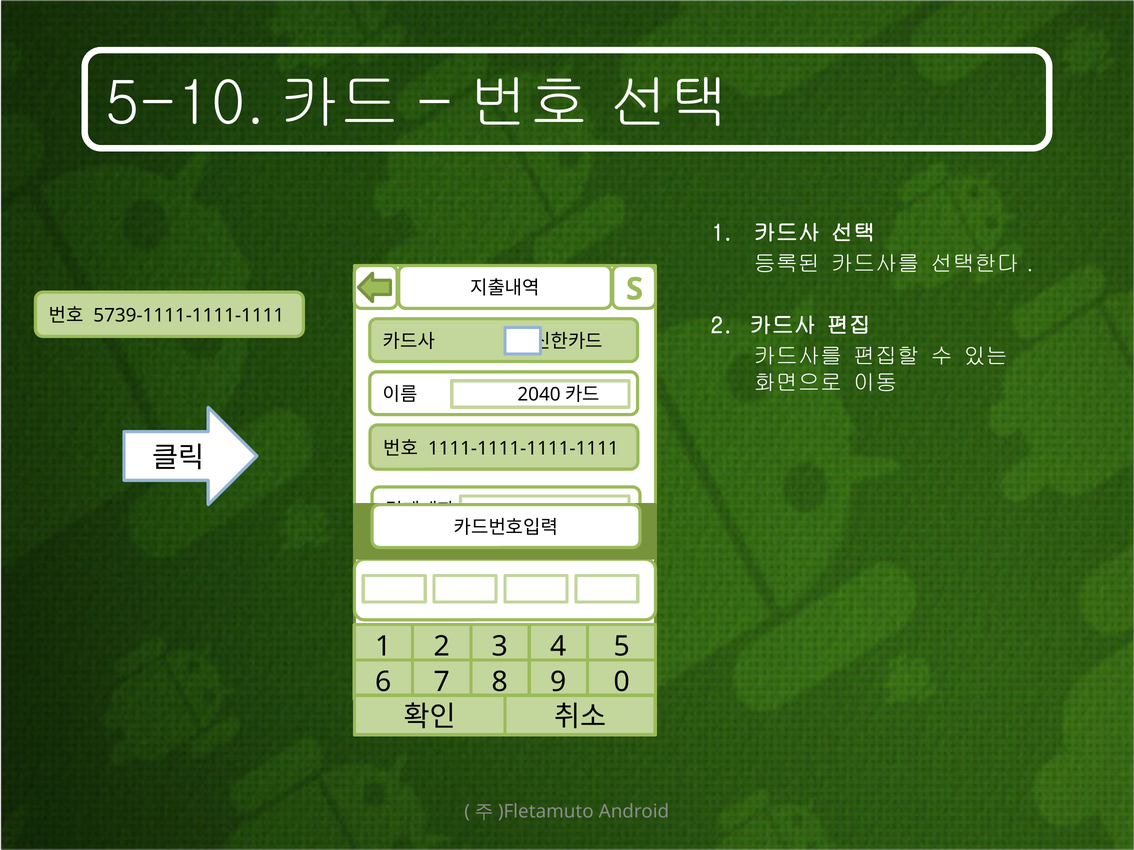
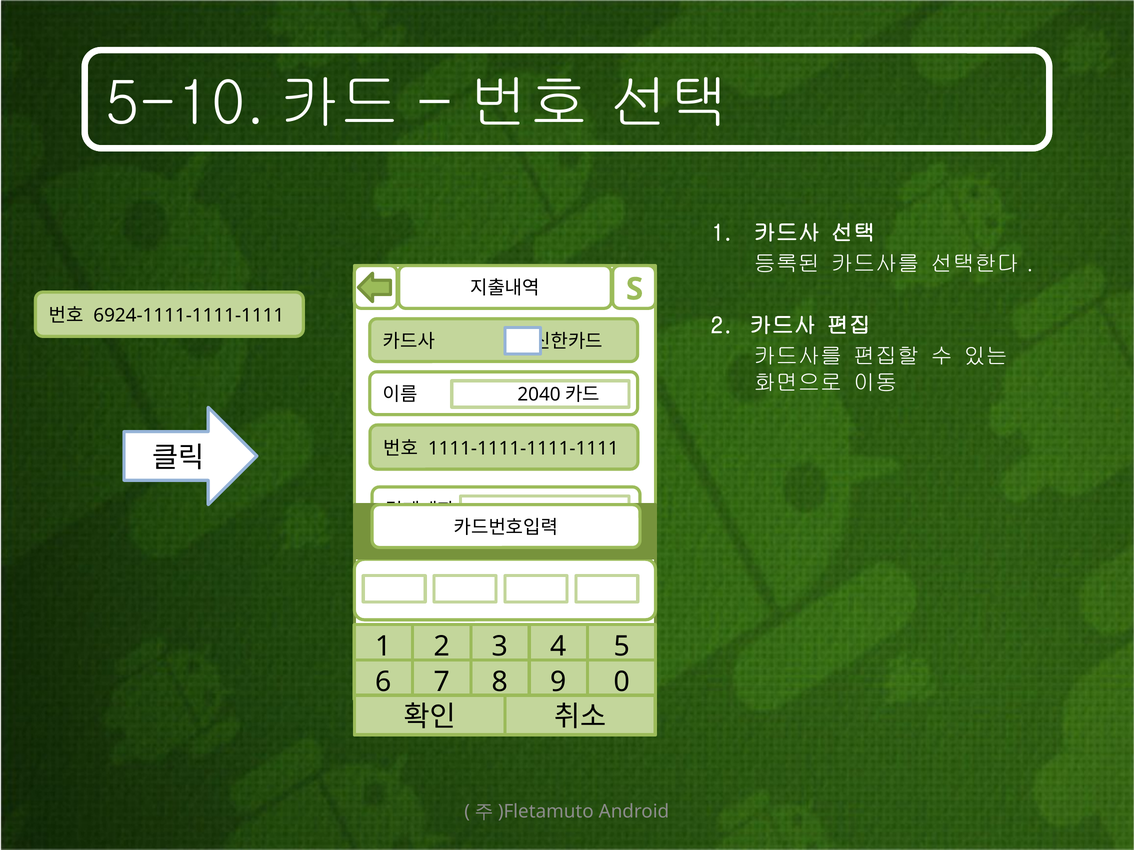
5739-1111-1111-1111: 5739-1111-1111-1111 -> 6924-1111-1111-1111 (189, 316)
